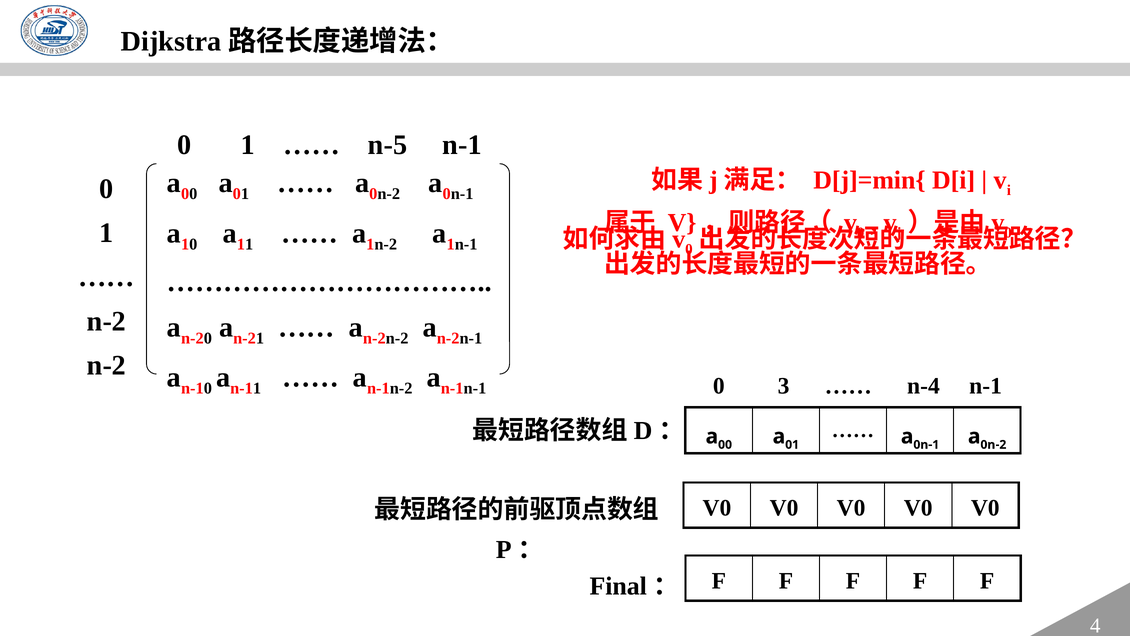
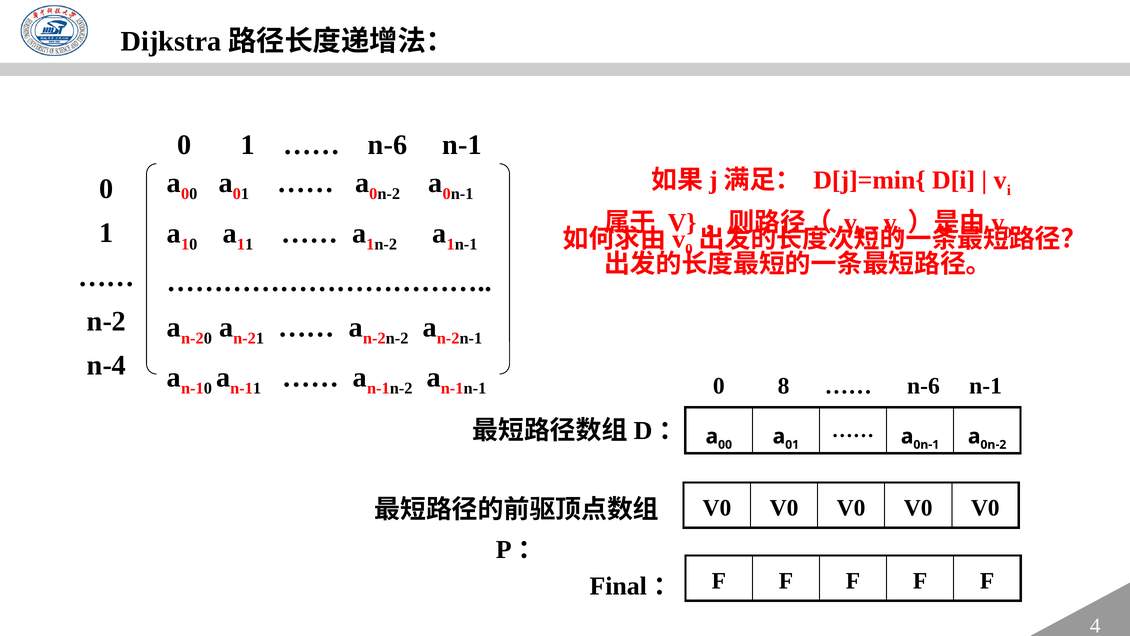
n-5: n-5 -> n-6 (388, 145)
n-2: n-2 -> n-4 (106, 365)
3: 3 -> 8 (784, 386)
n-4: n-4 -> n-6 (923, 386)
